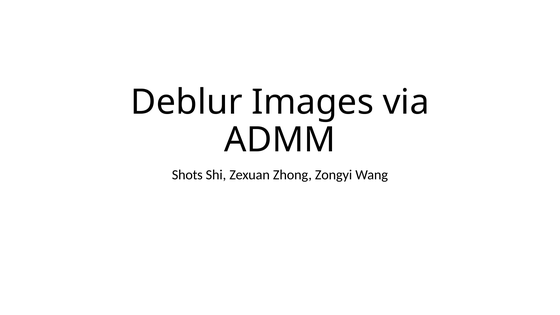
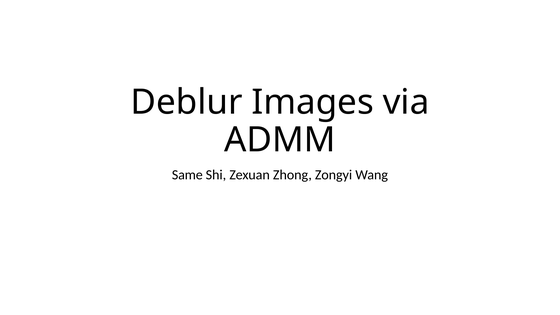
Shots: Shots -> Same (187, 175)
